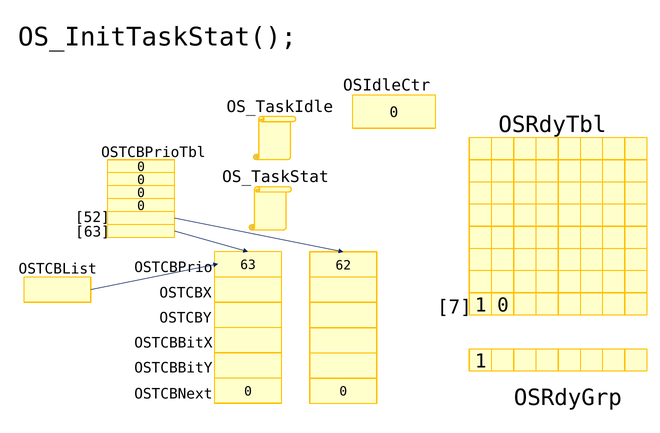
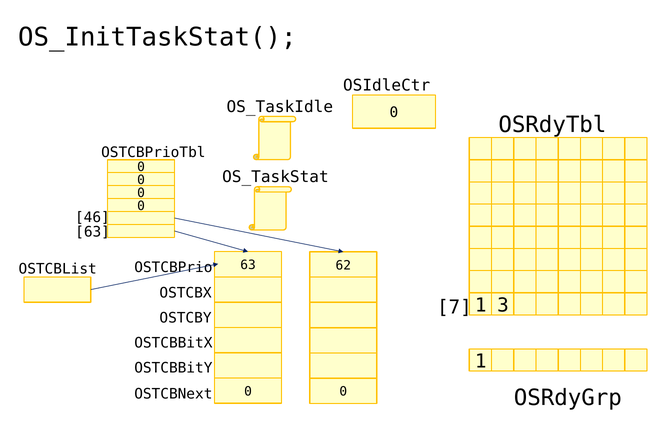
52: 52 -> 46 (92, 218)
1 0: 0 -> 3 (503, 306)
